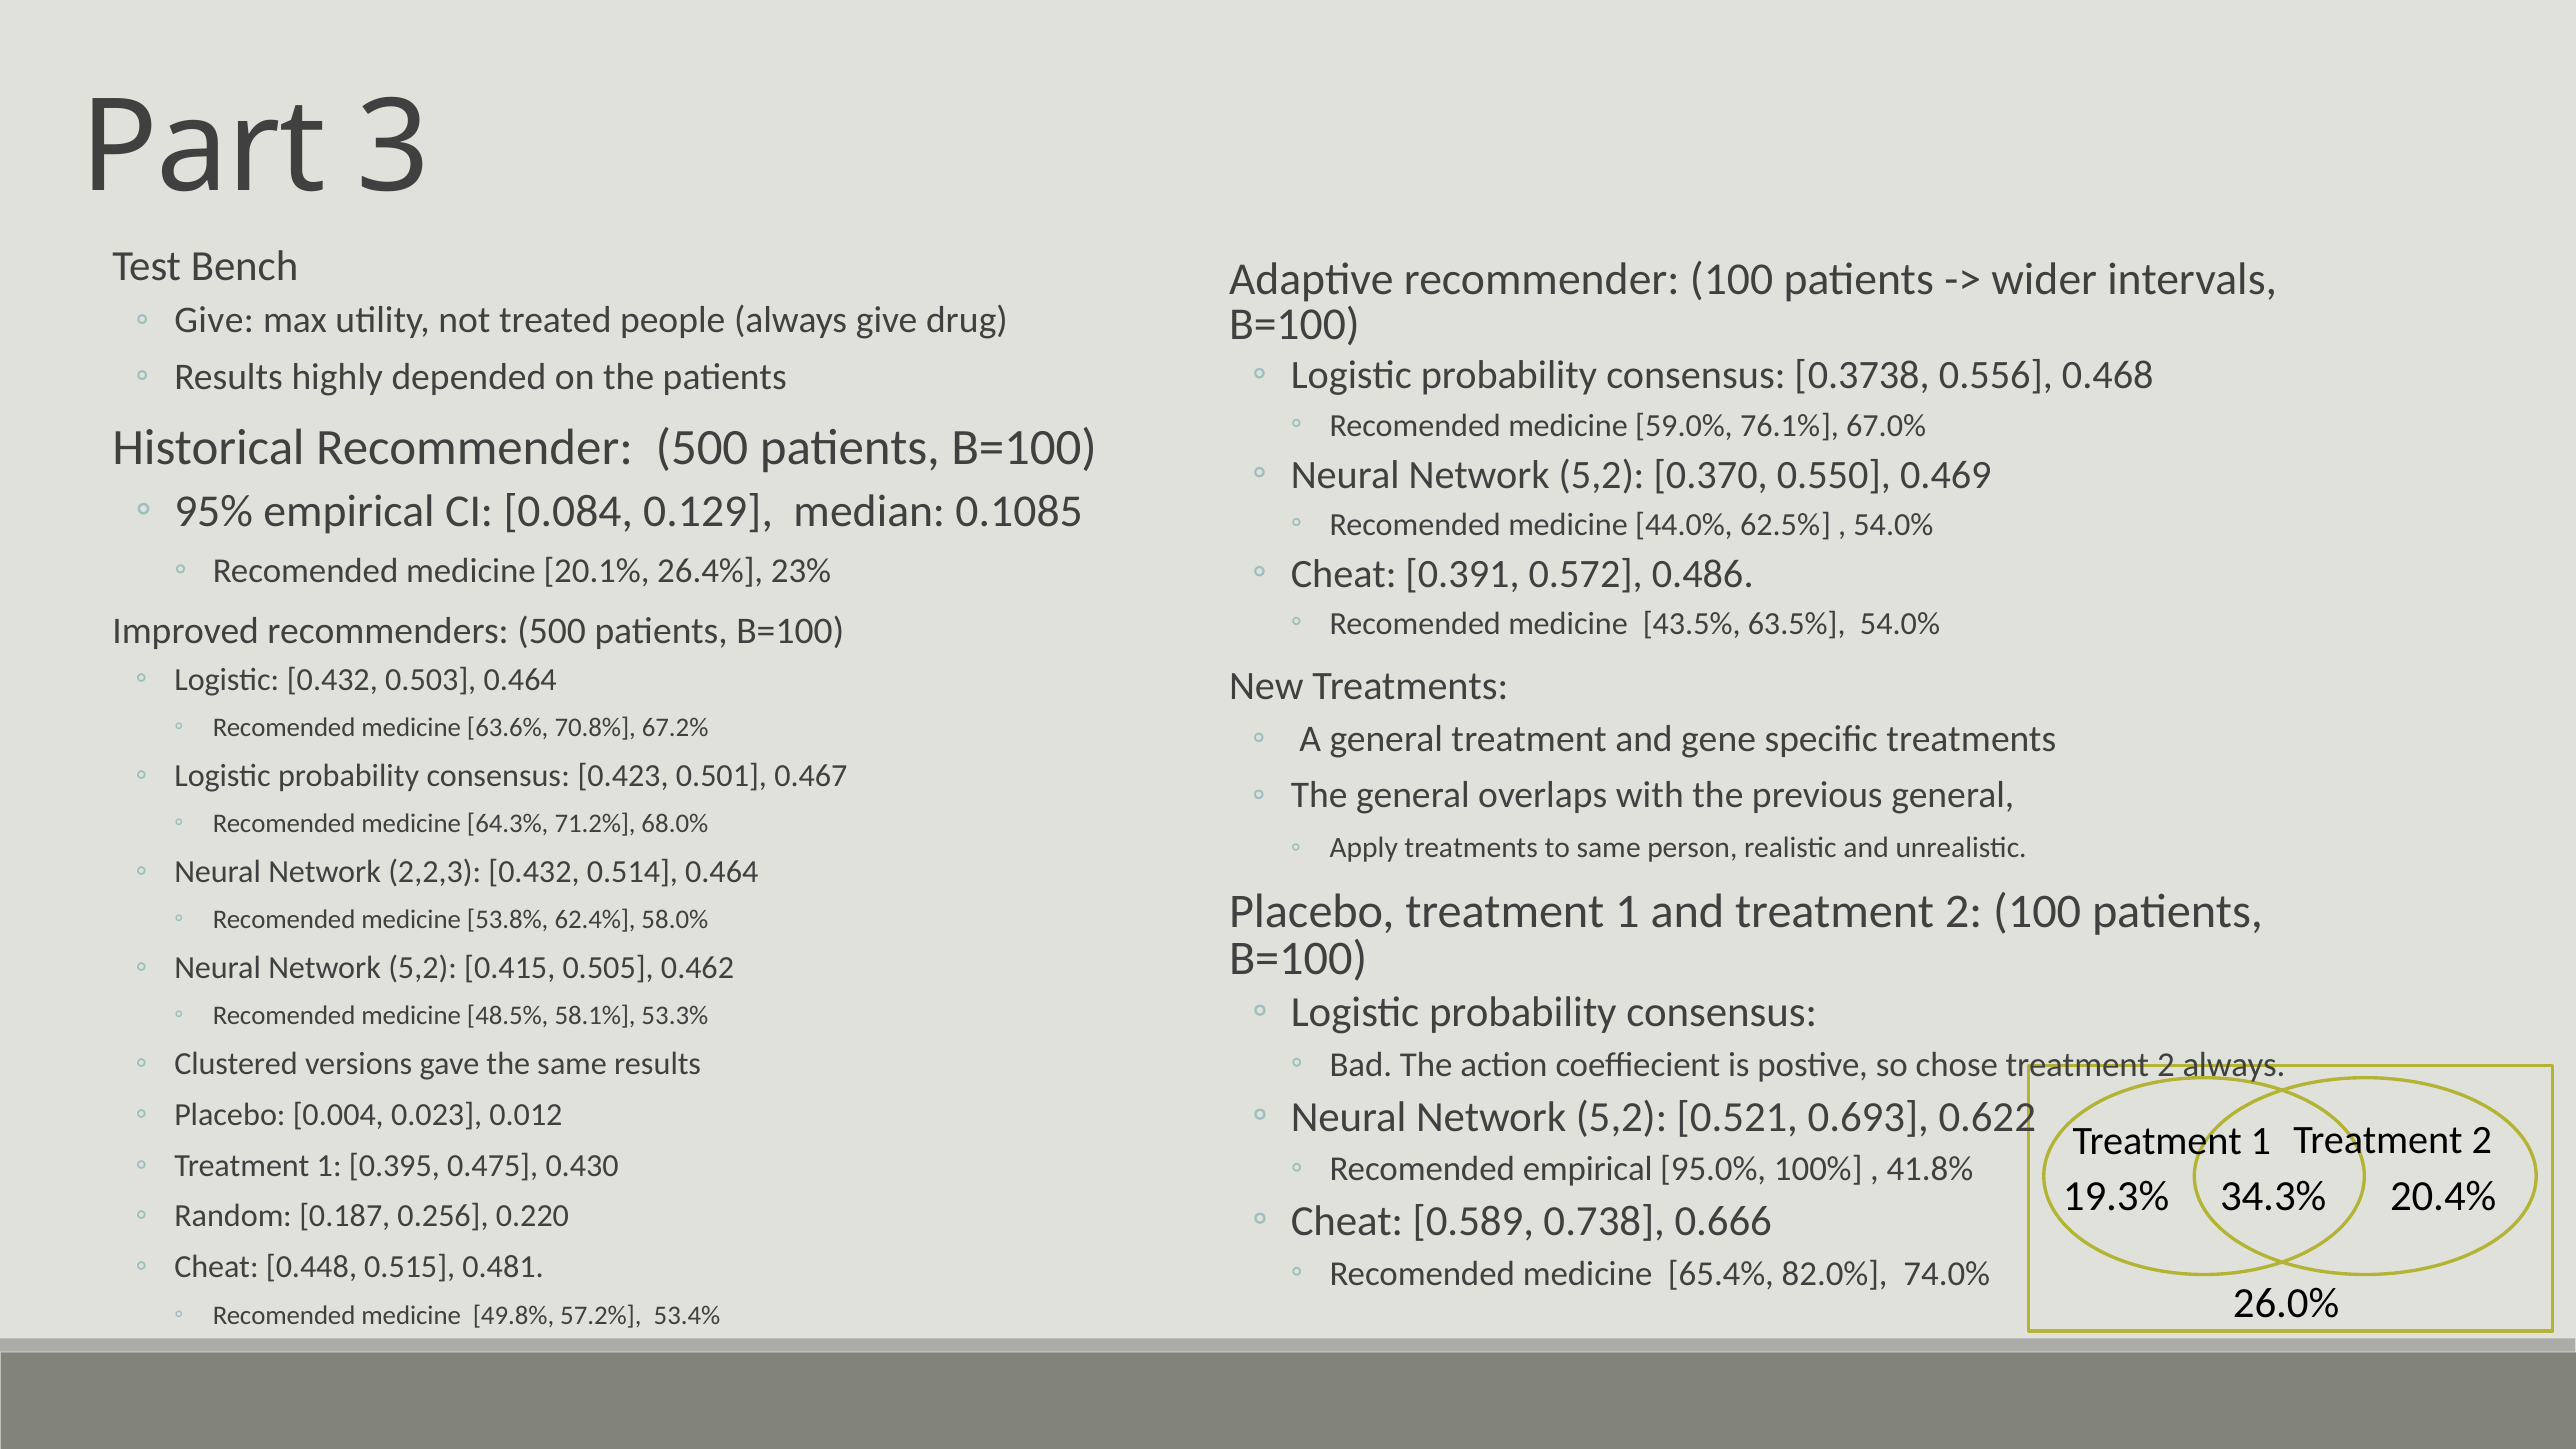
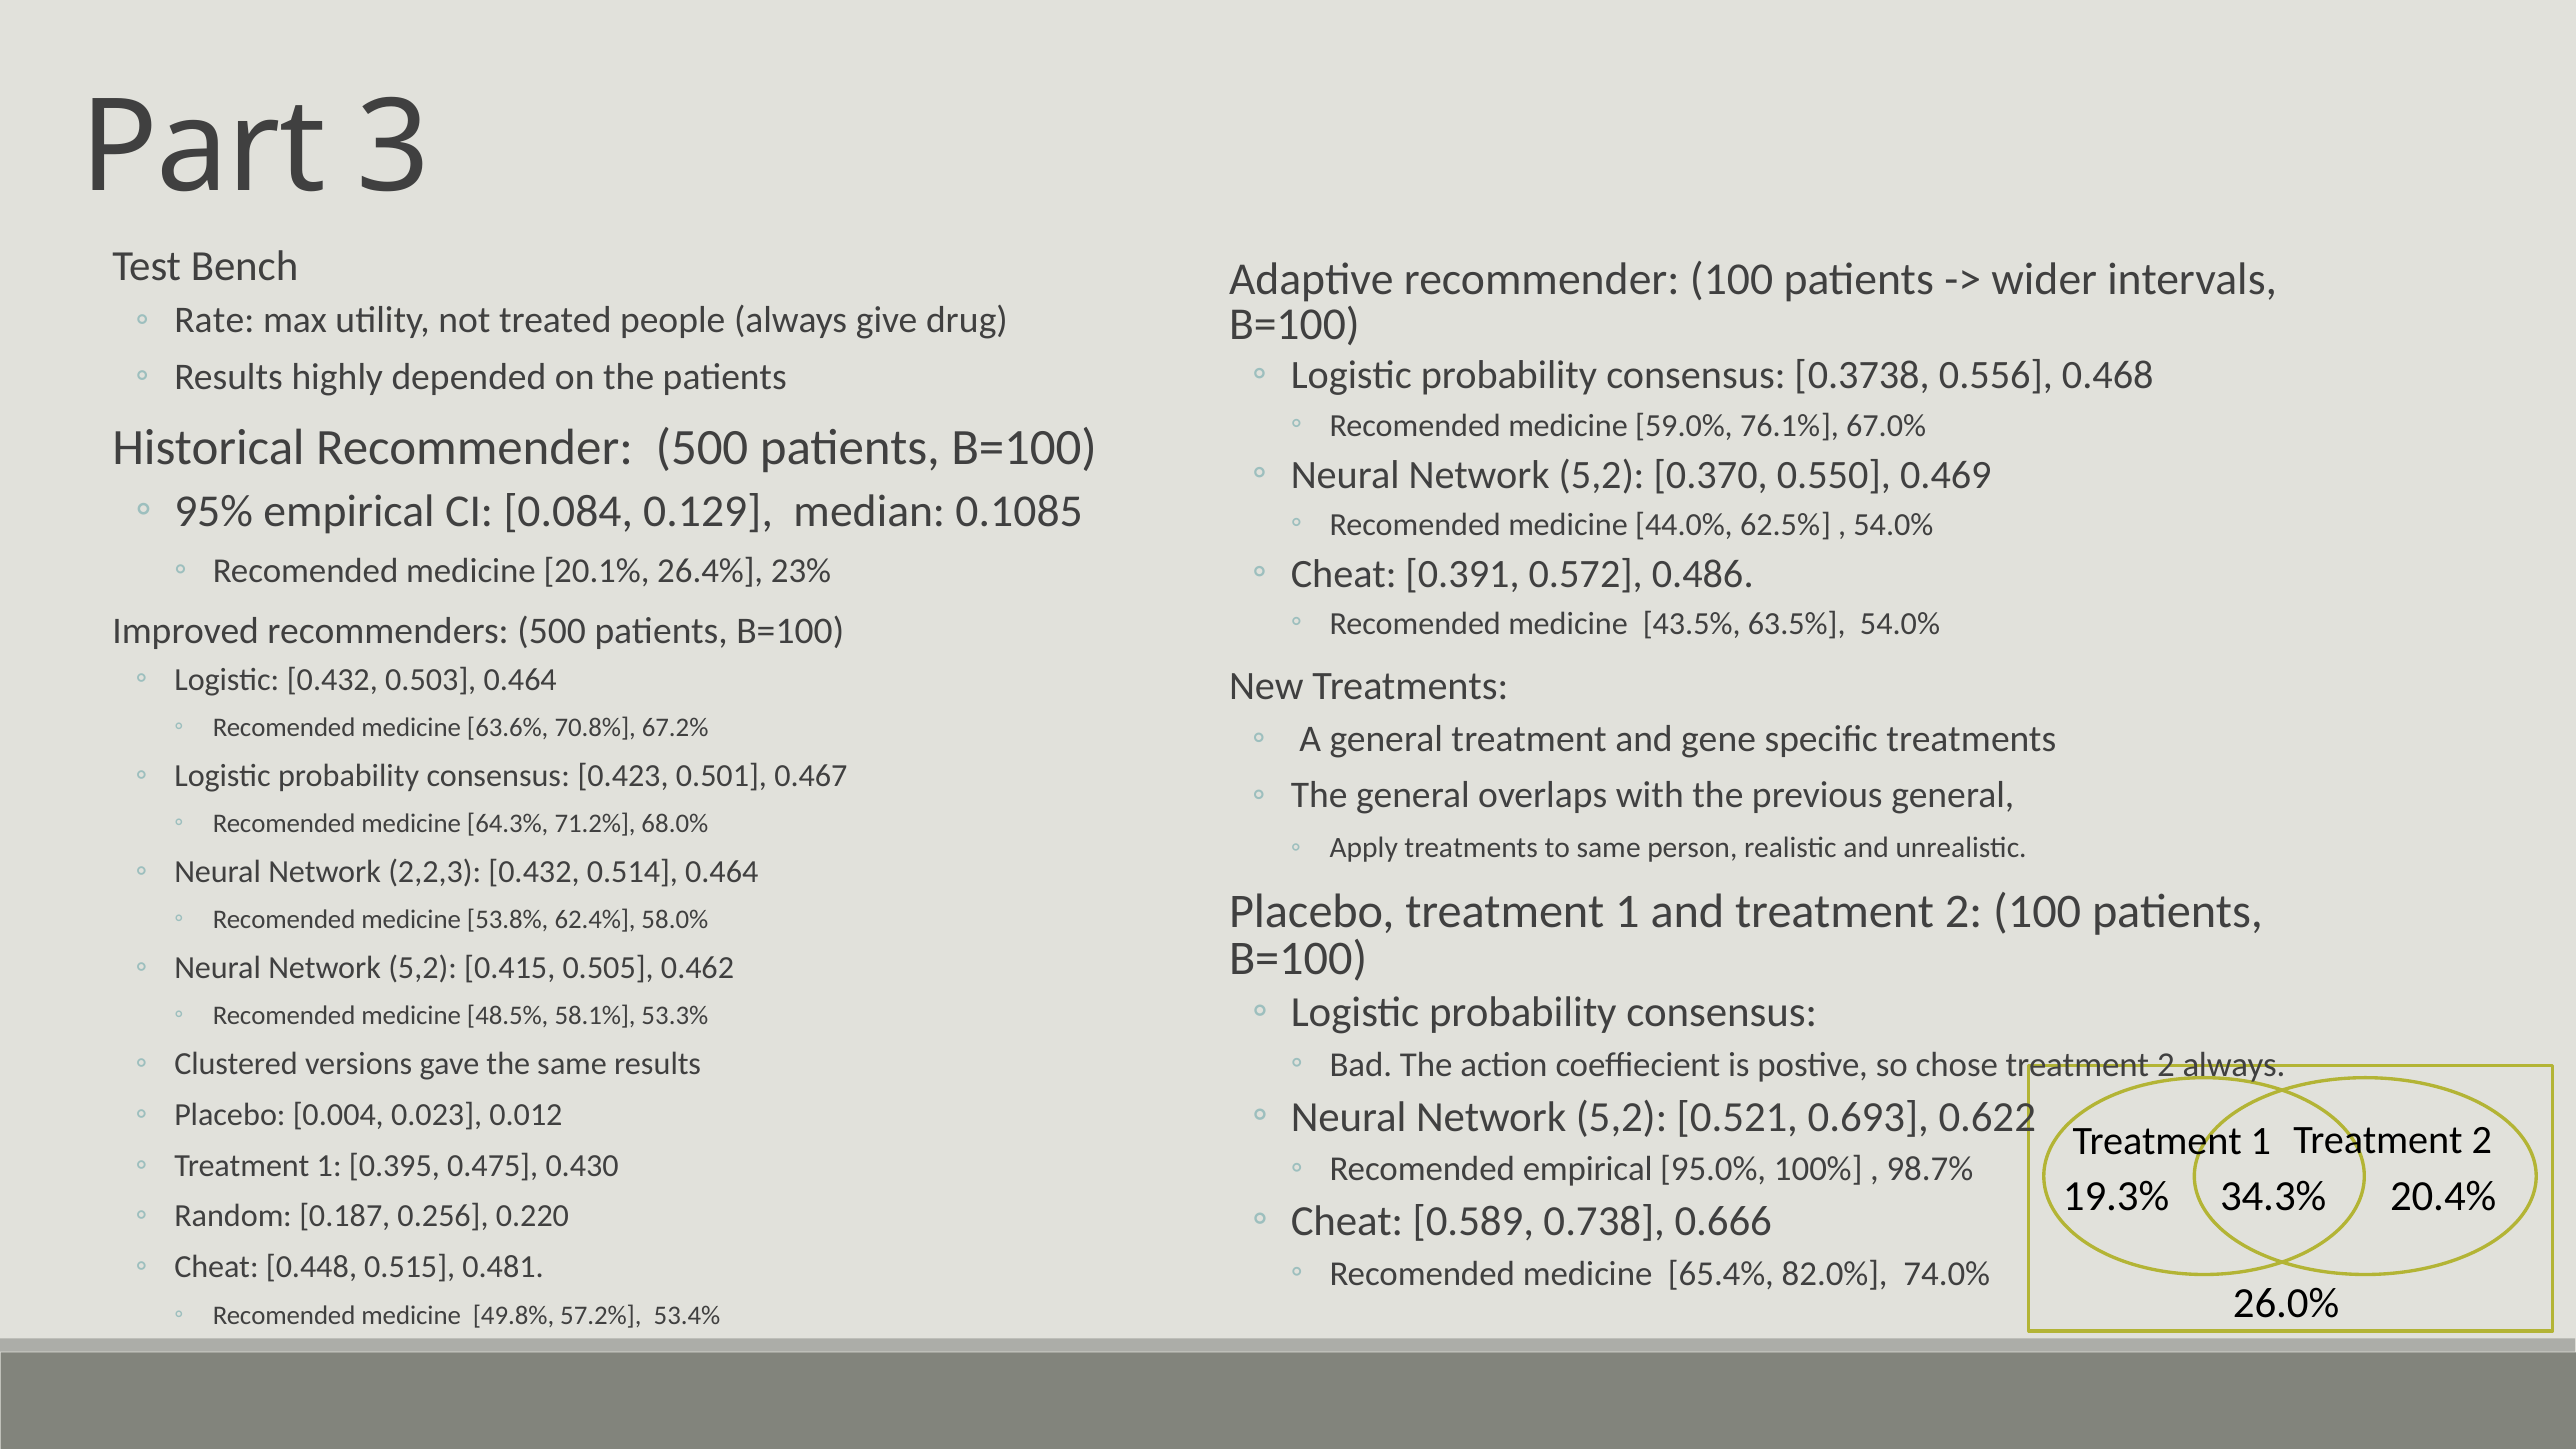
Give: Give -> Rate (214, 321)
41.8%: 41.8% -> 98.7% (1930, 1169)
